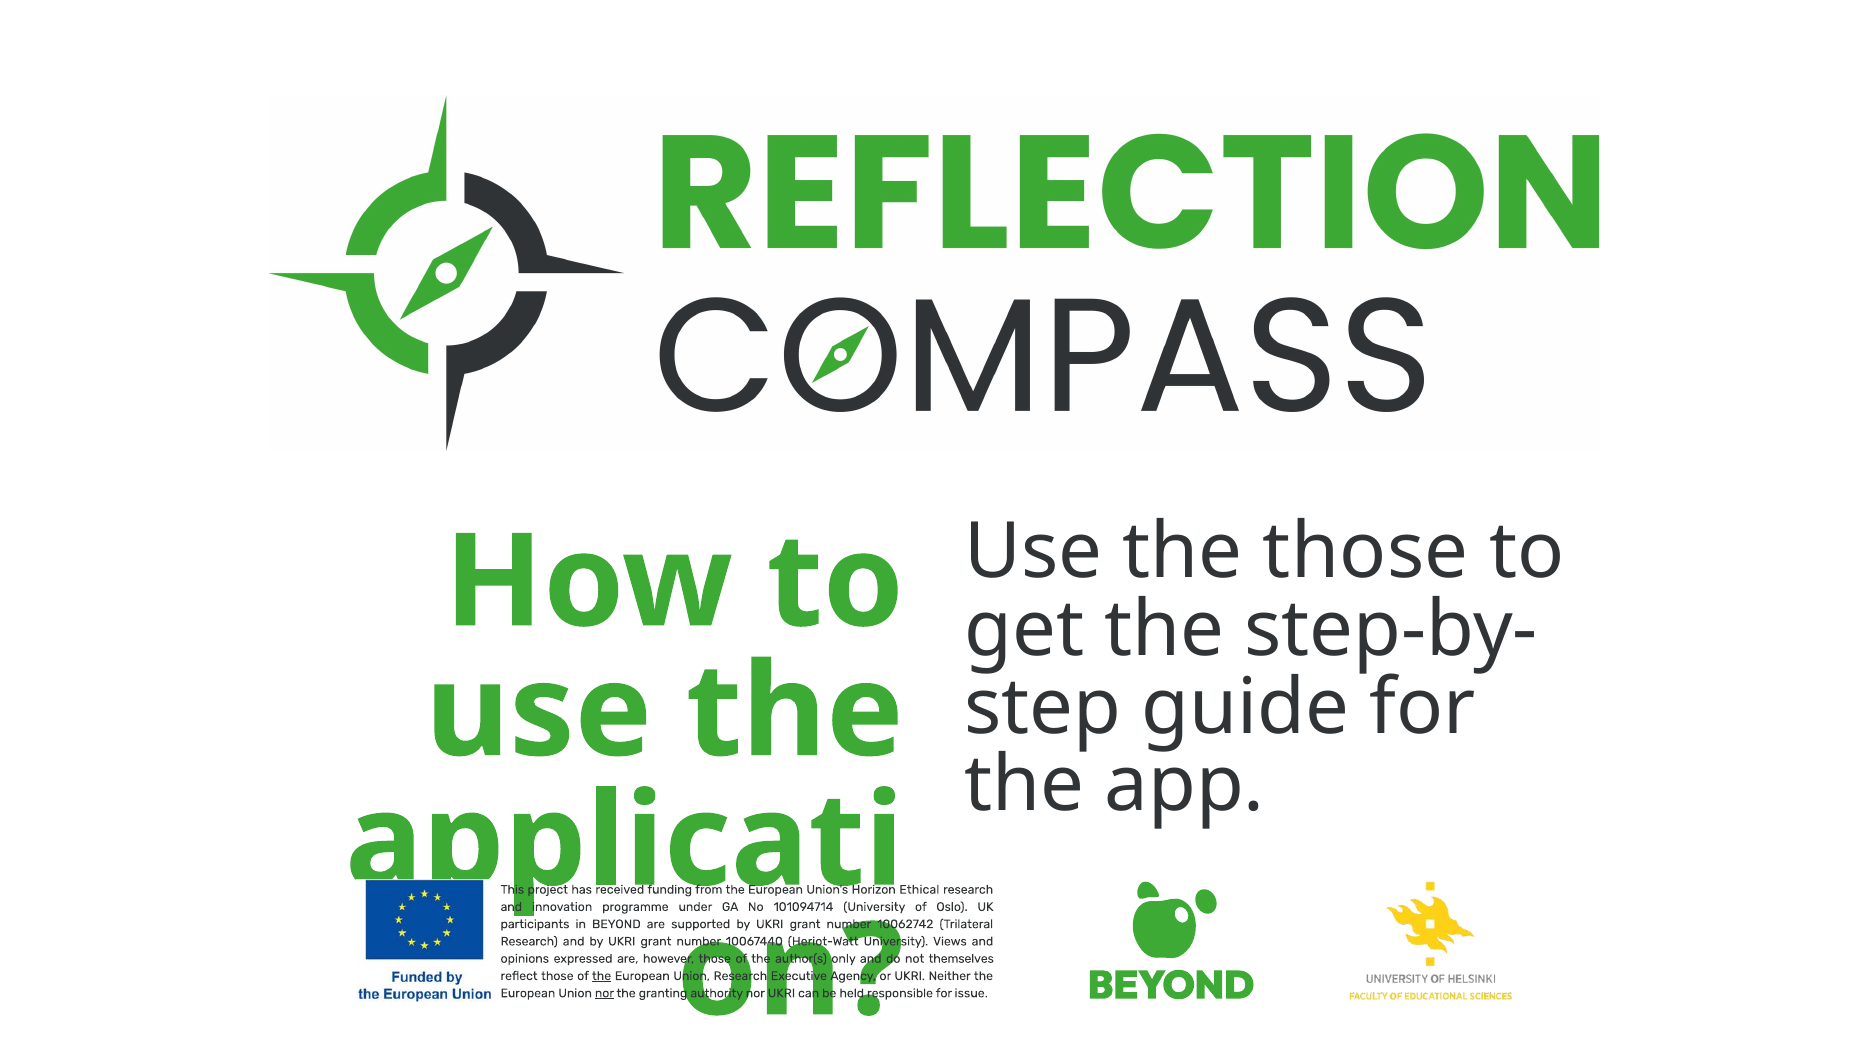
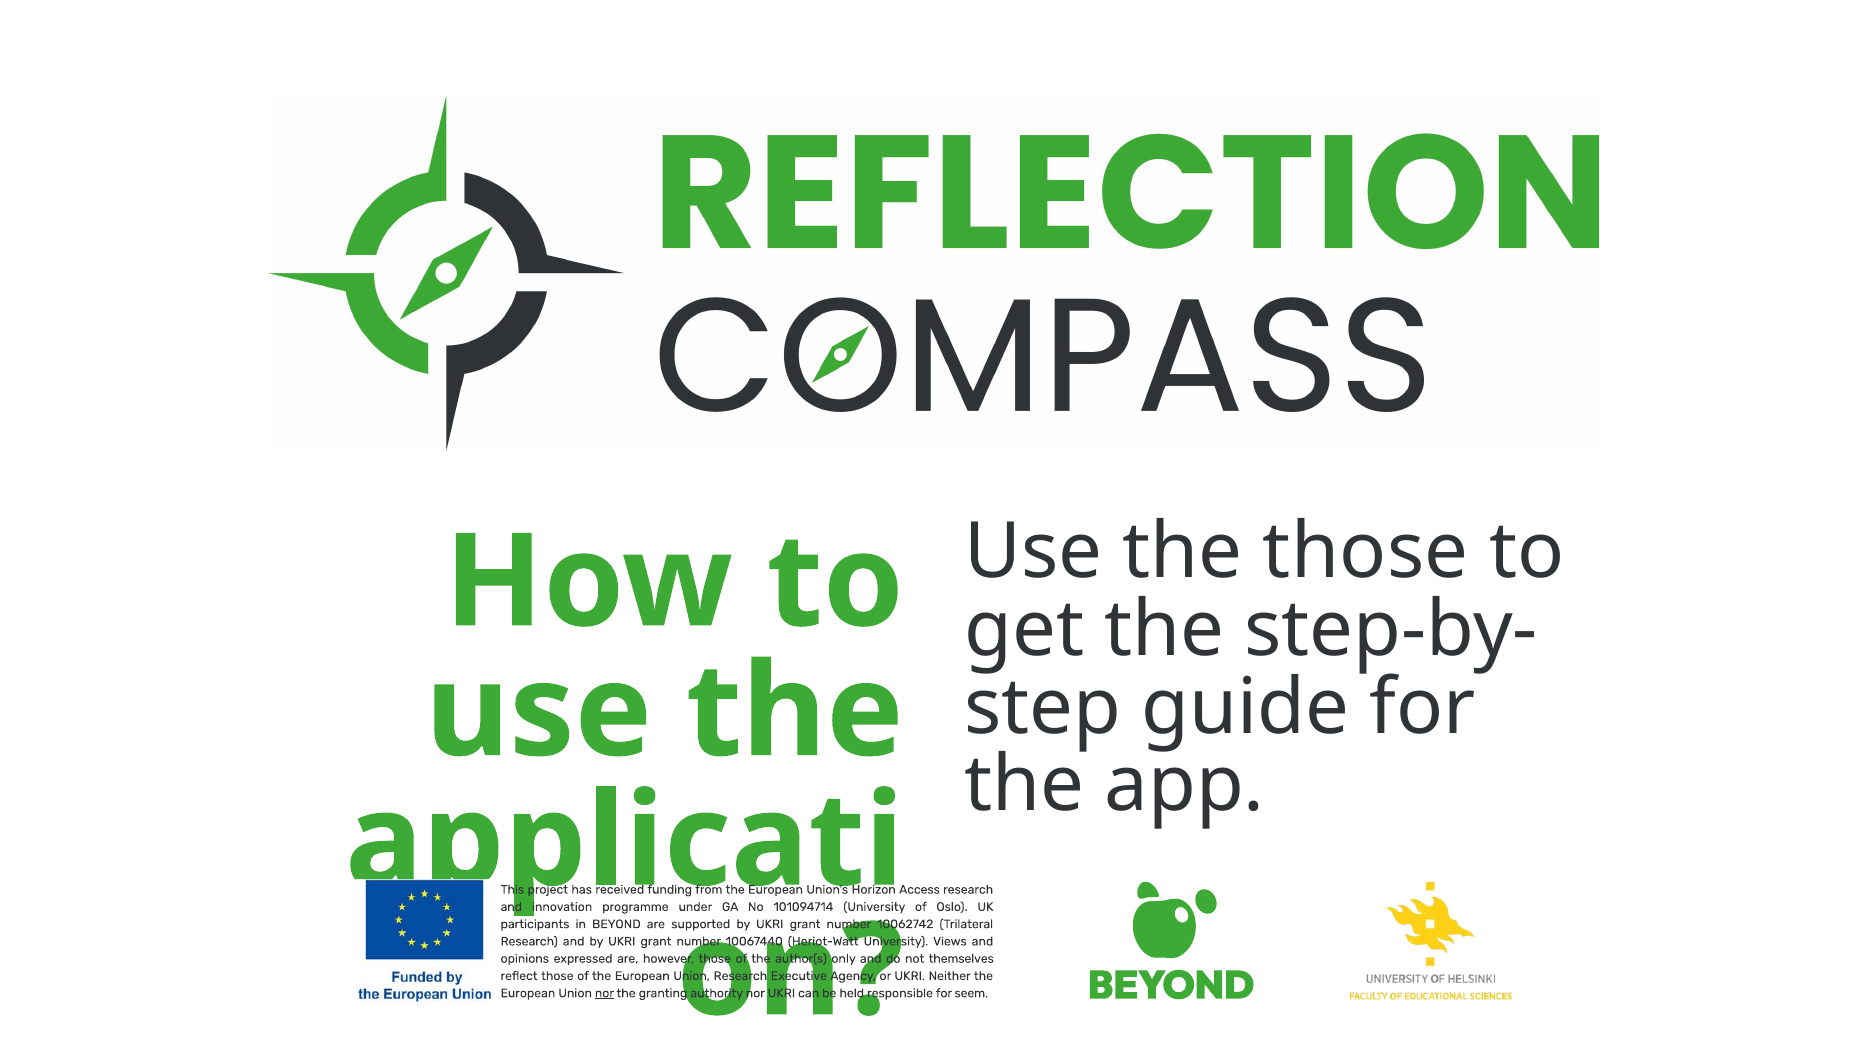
Ethical: Ethical -> Access (919, 890)
the underline: present -> none (602, 977)
issue: issue -> seem (971, 994)
